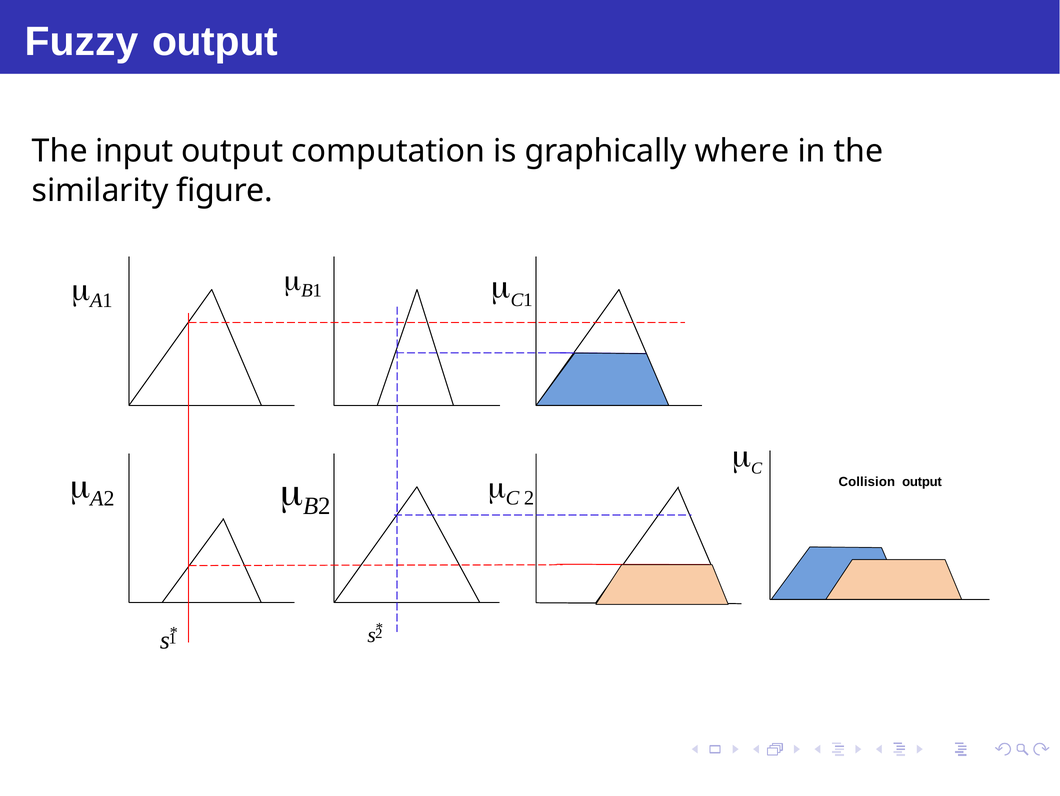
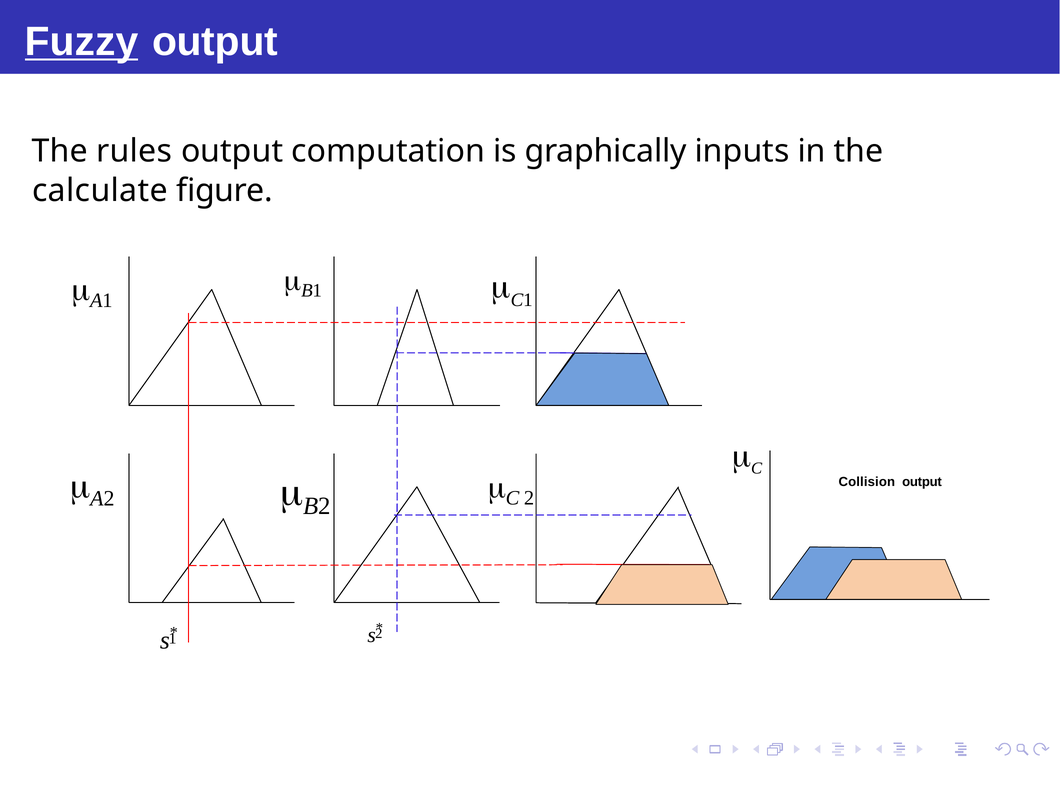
Fuzzy underline: none -> present (82, 42)
input: input -> rules (134, 151)
where: where -> inputs (742, 151)
similarity: similarity -> calculate (100, 191)
